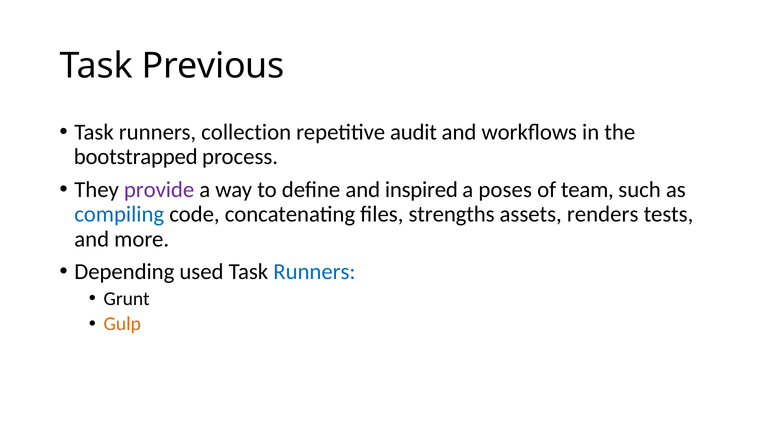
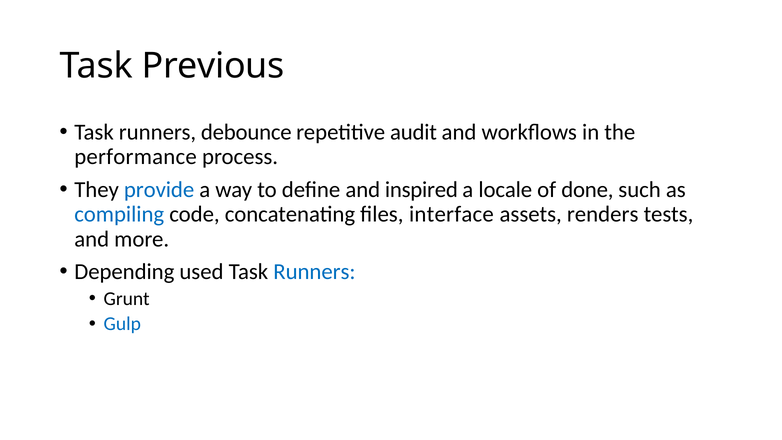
collection: collection -> debounce (246, 132)
bootstrapped: bootstrapped -> performance (136, 157)
provide colour: purple -> blue (159, 190)
poses: poses -> locale (505, 190)
team: team -> done (587, 190)
strengths: strengths -> interface (451, 214)
Gulp colour: orange -> blue (122, 324)
